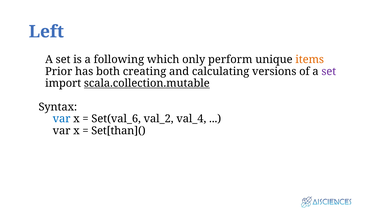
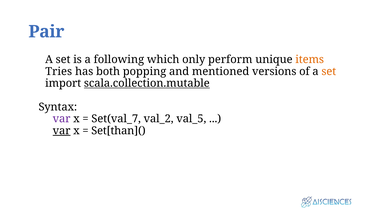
Left: Left -> Pair (46, 32)
Prior: Prior -> Tries (59, 71)
creating: creating -> popping (145, 71)
calculating: calculating -> mentioned (221, 71)
set colour: purple -> orange (329, 71)
var colour: blue -> purple (62, 119)
Set(val_6: Set(val_6 -> Set(val_7 (116, 119)
val_4: val_4 -> val_5 (191, 119)
var underline: none -> present (62, 131)
